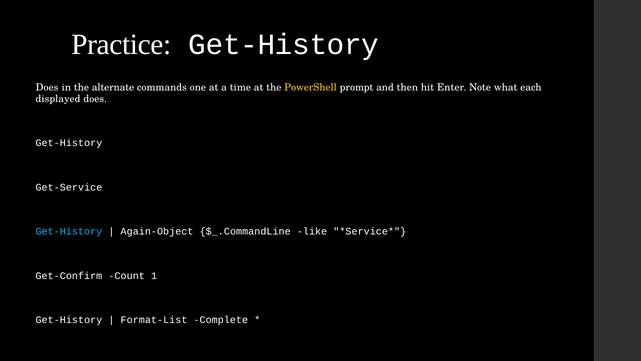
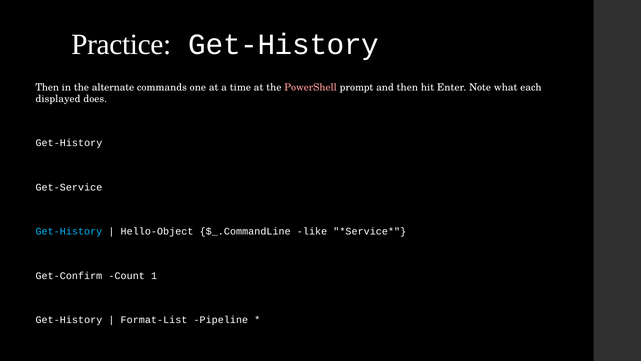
Does: Does -> Then (47, 87)
PowerShell colour: yellow -> pink (311, 87)
Again-Object: Again-Object -> Hello-Object (157, 231)
Complete: Complete -> Pipeline (221, 320)
